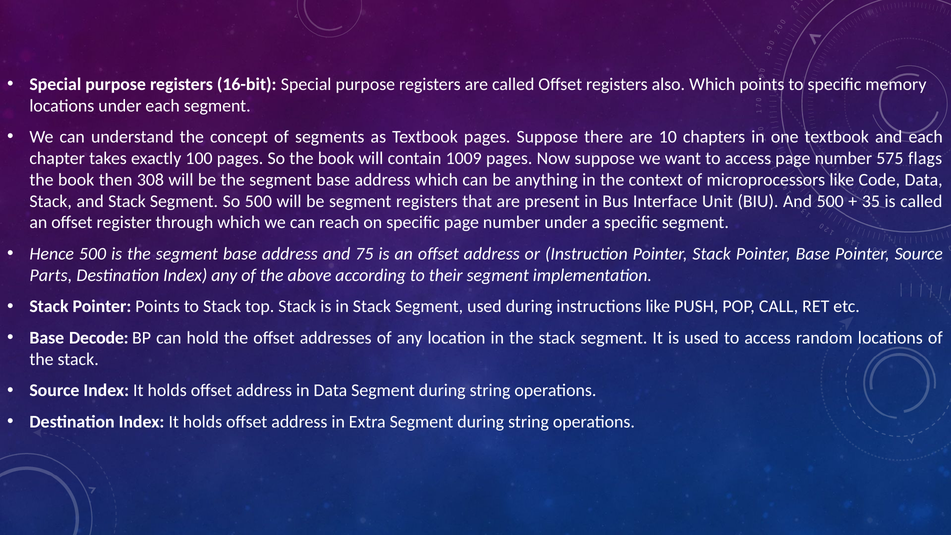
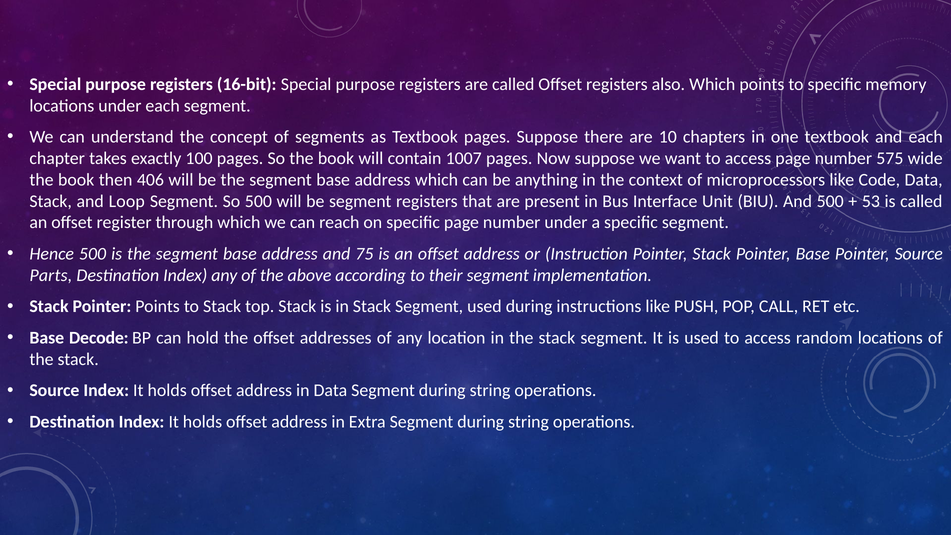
1009: 1009 -> 1007 (464, 158)
flags: flags -> wide (925, 158)
308: 308 -> 406 (150, 180)
and Stack: Stack -> Loop (127, 201)
35: 35 -> 53 (871, 201)
